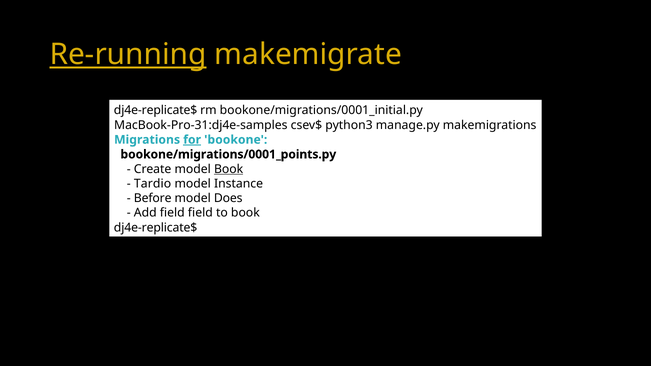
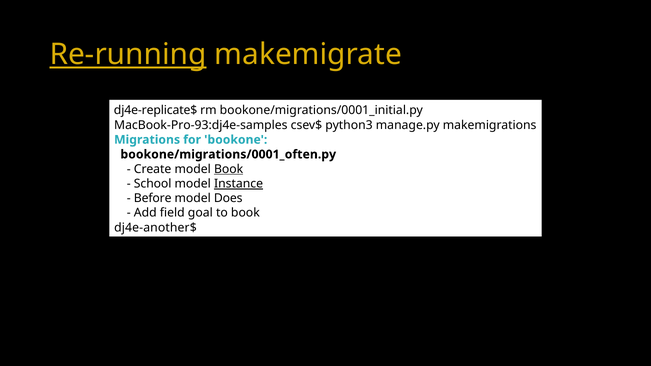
MacBook-Pro-31:dj4e-samples: MacBook-Pro-31:dj4e-samples -> MacBook-Pro-93:dj4e-samples (201, 125)
for underline: present -> none (192, 140)
bookone/migrations/0001_points.py: bookone/migrations/0001_points.py -> bookone/migrations/0001_often.py (228, 154)
Tardio: Tardio -> School (153, 184)
Instance underline: none -> present (239, 184)
field field: field -> goal (200, 213)
dj4e-replicate$: dj4e-replicate$ -> dj4e-another$ (155, 228)
